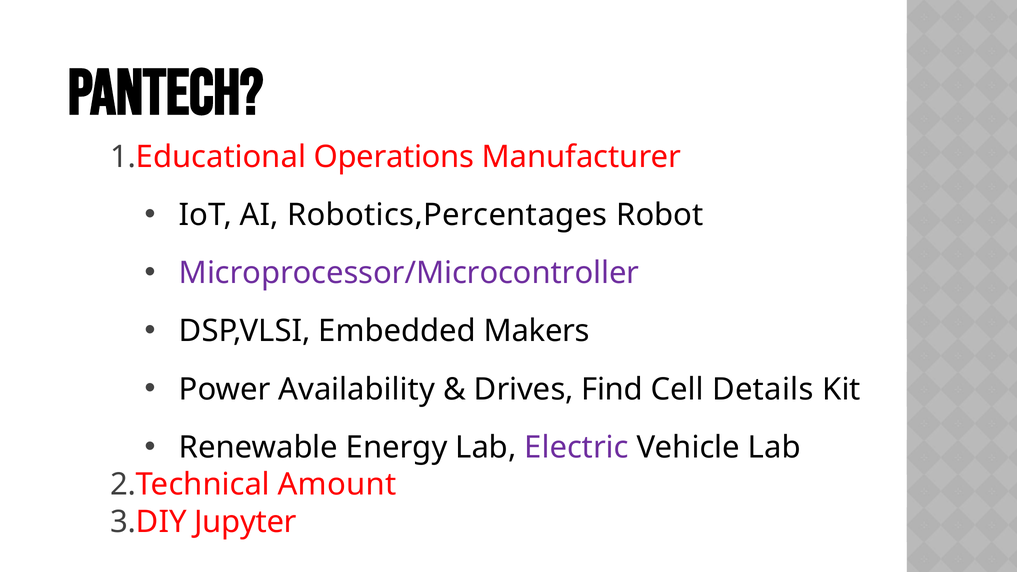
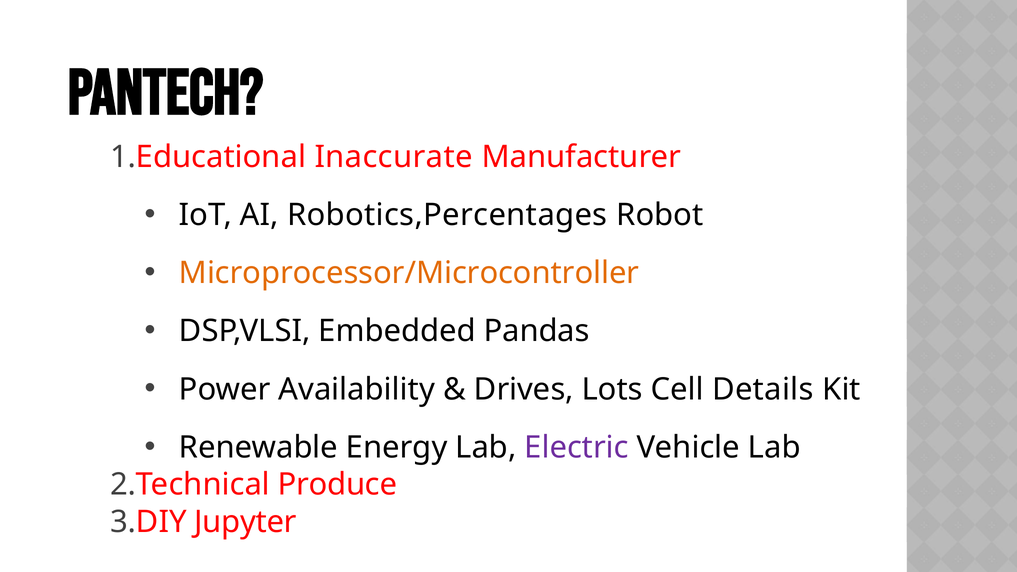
Operations: Operations -> Inaccurate (394, 157)
Microprocessor/Microcontroller colour: purple -> orange (409, 273)
Makers: Makers -> Pandas (537, 331)
Find: Find -> Lots (612, 389)
Amount: Amount -> Produce (337, 485)
